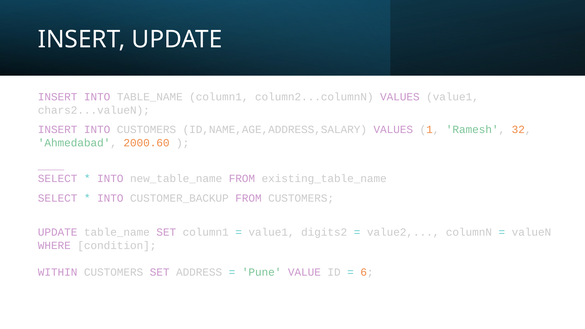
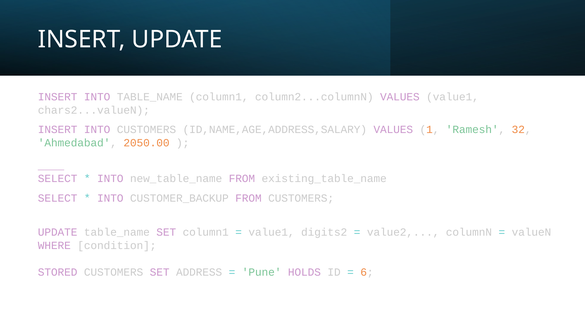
2000.60: 2000.60 -> 2050.00 (146, 143)
WITHIN: WITHIN -> STORED (58, 272)
VALUE: VALUE -> HOLDS (304, 272)
